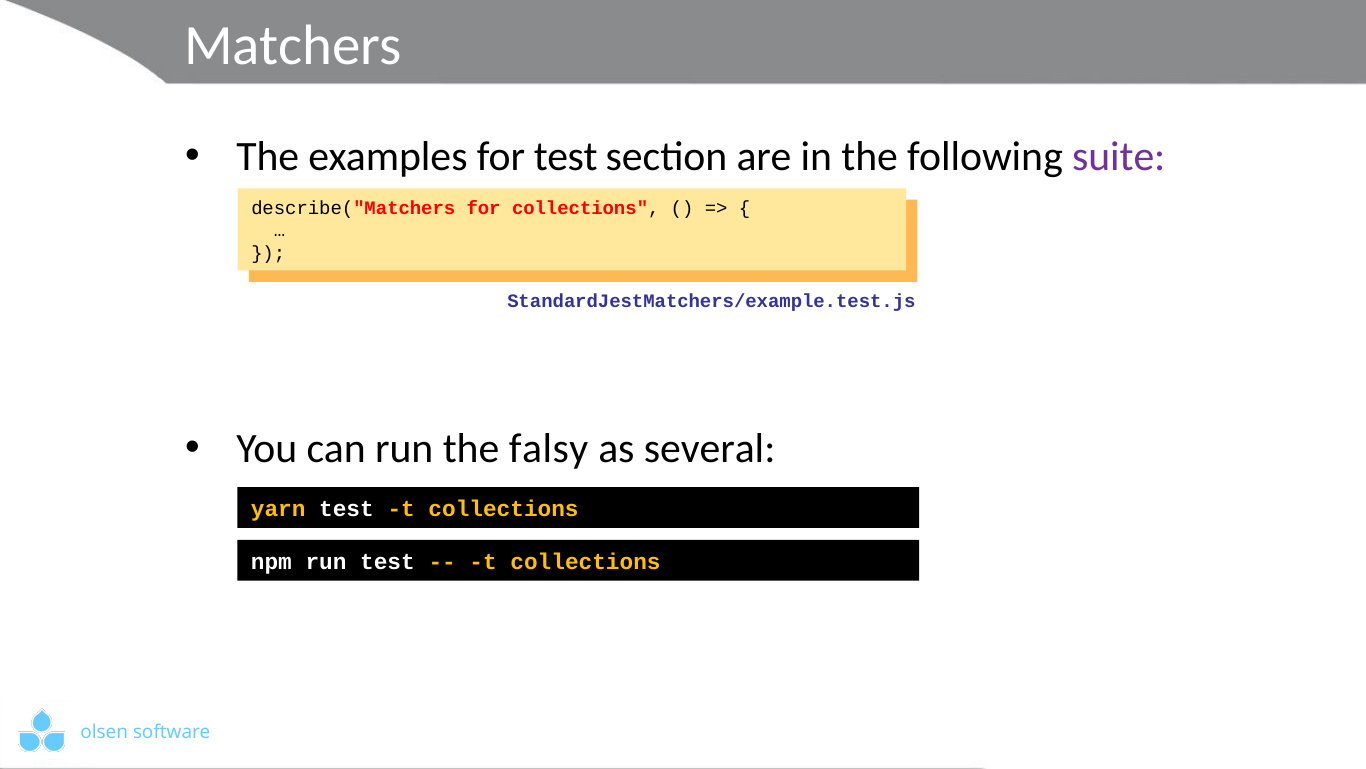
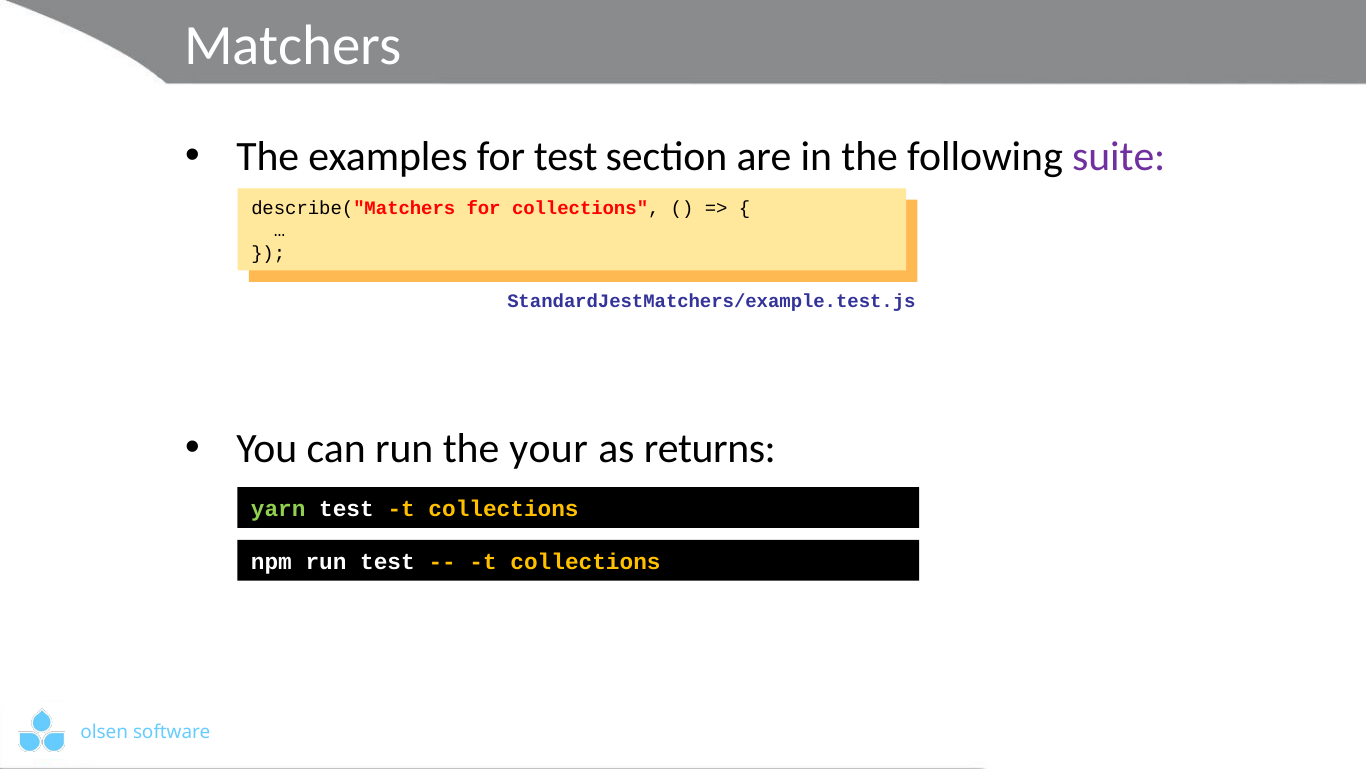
falsy: falsy -> your (549, 449)
several: several -> returns (710, 449)
yarn colour: yellow -> light green (278, 509)
